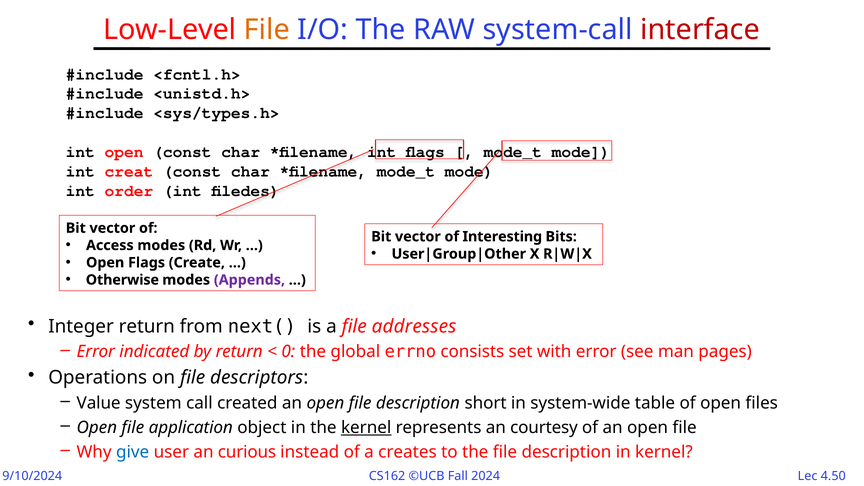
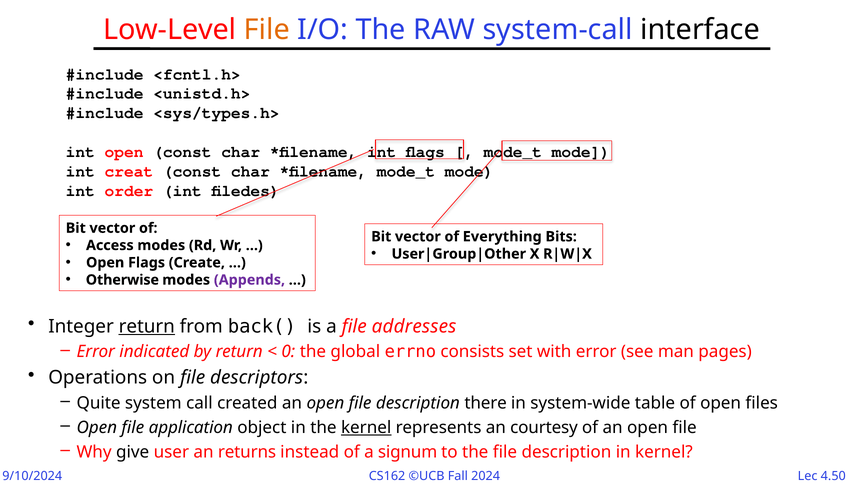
interface colour: red -> black (700, 30)
Interesting: Interesting -> Everything (502, 237)
return underline: none -> present (147, 326)
next(: next( -> back( (262, 326)
Value: Value -> Quite (99, 403)
short: short -> there (486, 403)
give colour: blue -> black (133, 452)
curious: curious -> returns (247, 452)
creates: creates -> signum (408, 452)
